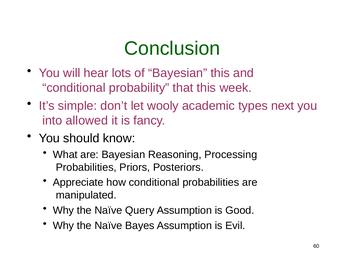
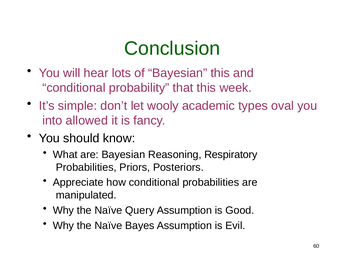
next: next -> oval (283, 106)
Processing: Processing -> Respiratory (231, 155)
